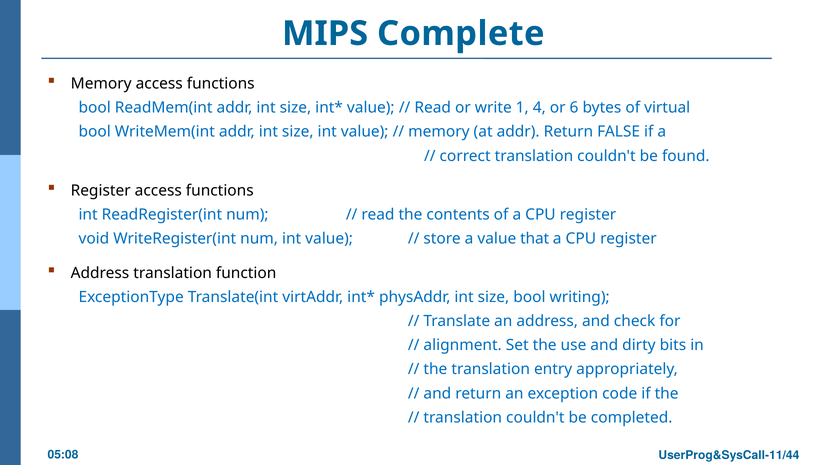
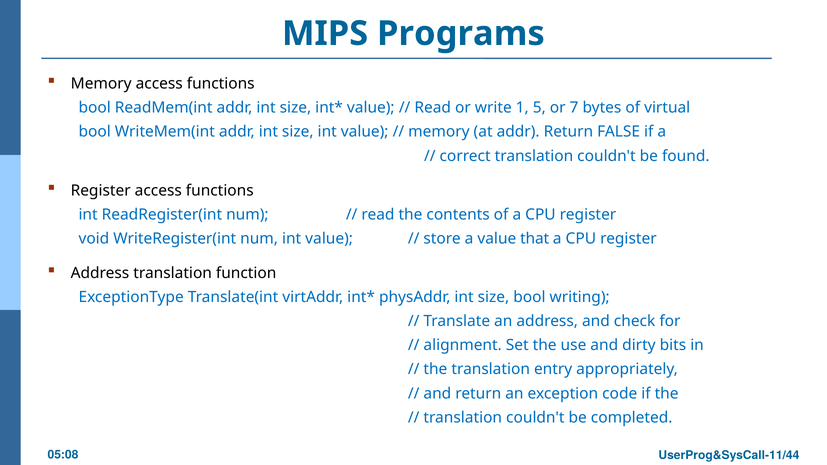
Complete: Complete -> Programs (461, 34)
4: 4 -> 5 (539, 108)
6: 6 -> 7 (574, 108)
